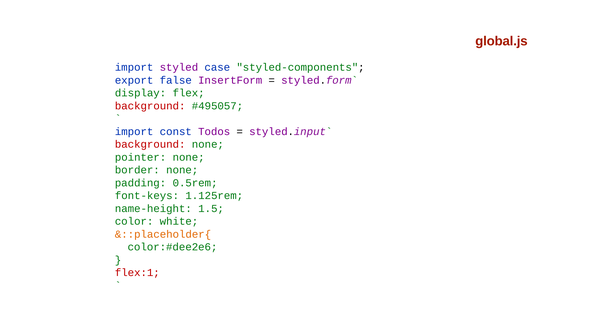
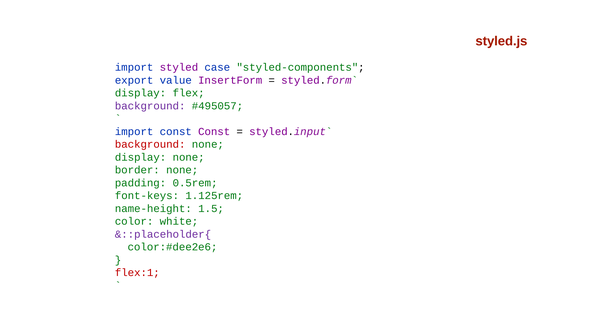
global.js: global.js -> styled.js (501, 41)
false: false -> value (176, 80)
background colour: red -> purple (150, 106)
const Todos: Todos -> Const (214, 132)
pointer: pointer -> display (141, 157)
&::placeholder{ colour: orange -> purple (163, 235)
